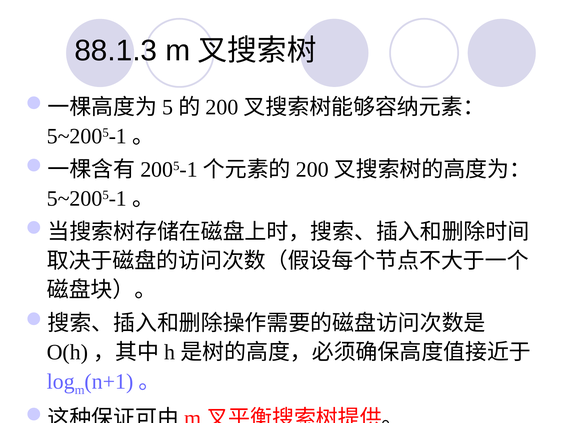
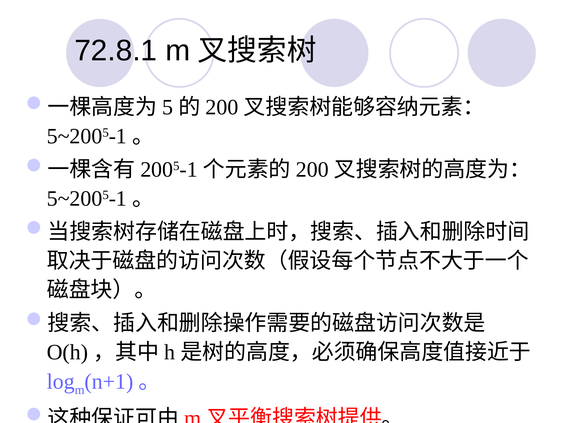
88.1.3: 88.1.3 -> 72.8.1 (116, 51)
